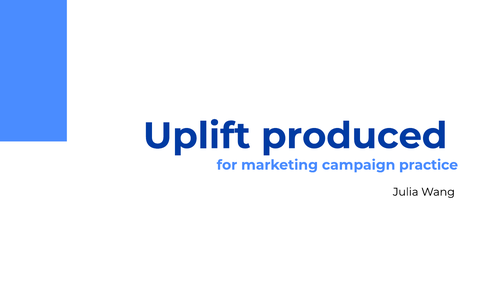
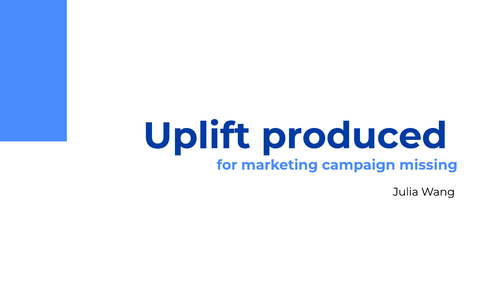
practice: practice -> missing (428, 165)
